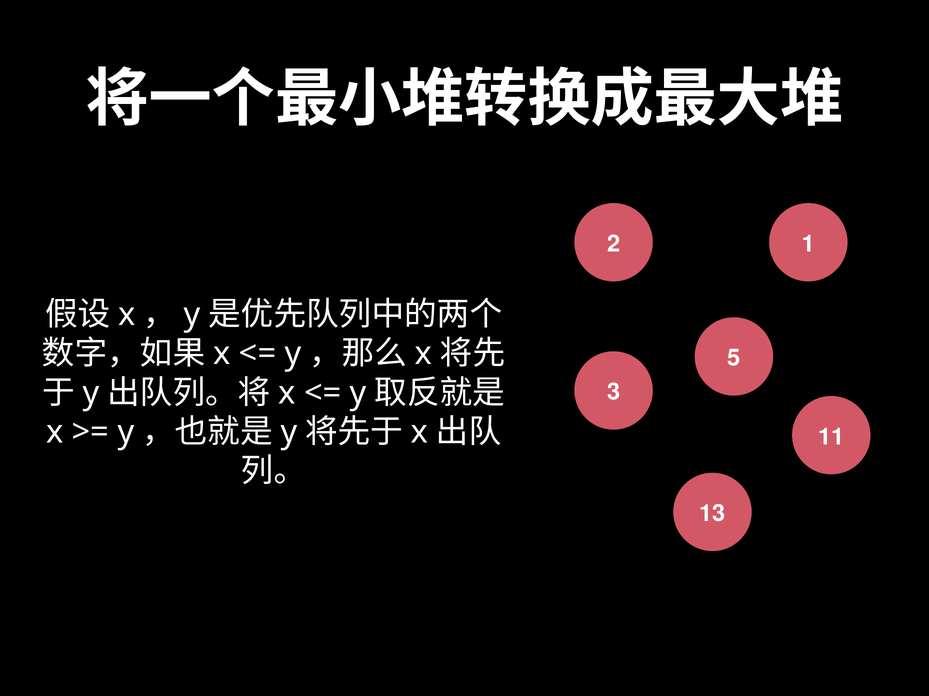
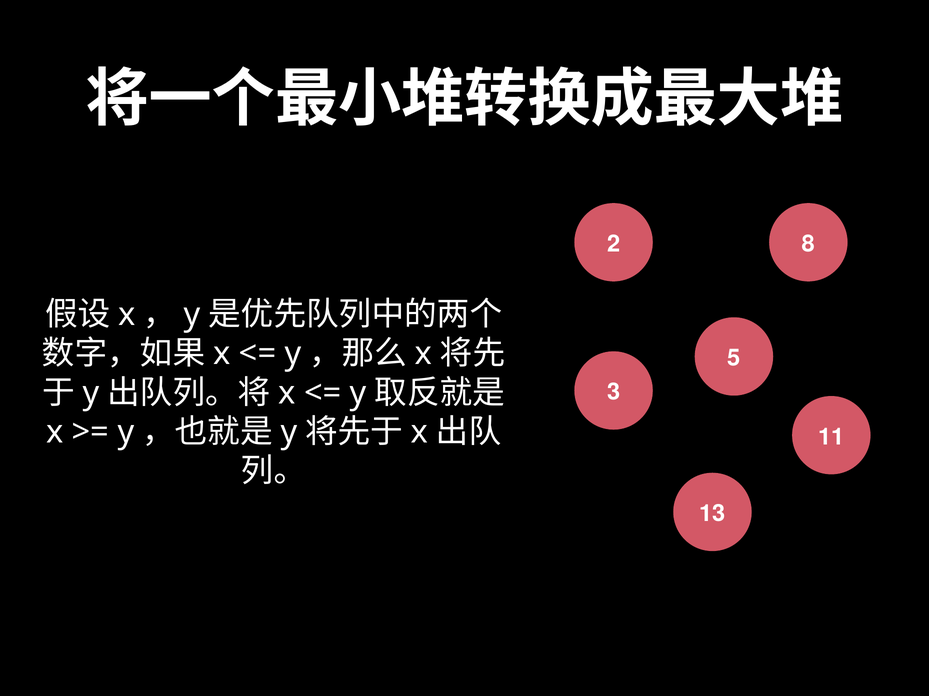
1: 1 -> 8 (808, 244)
